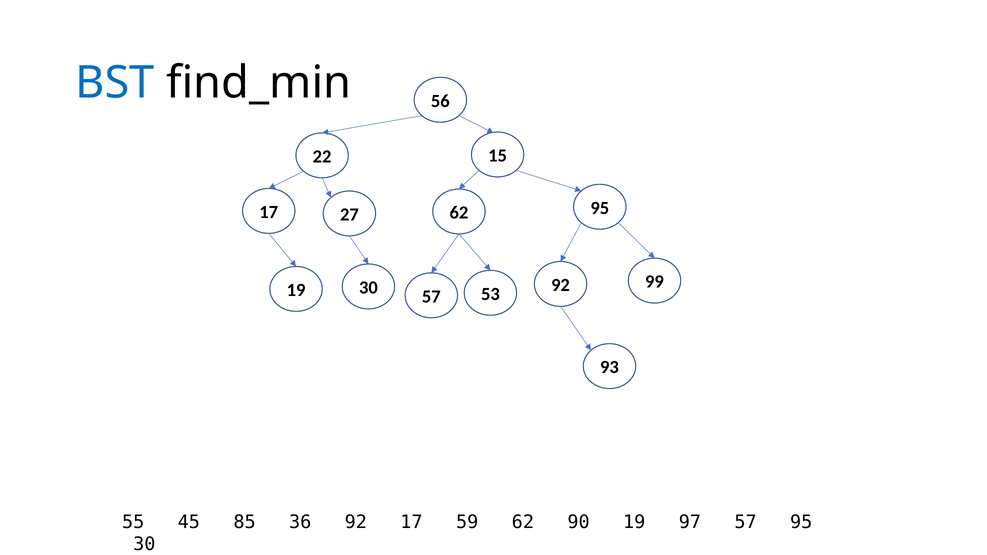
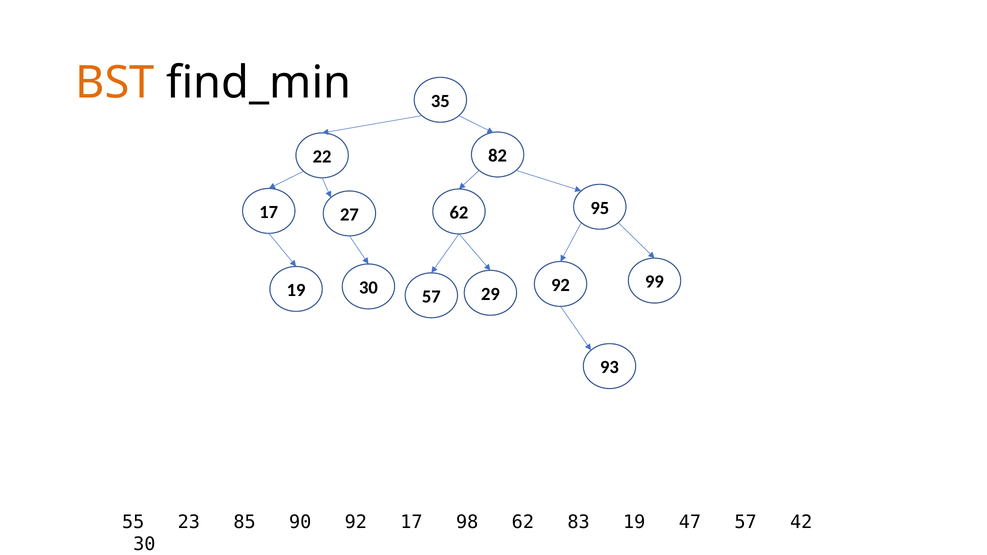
BST colour: blue -> orange (115, 83)
56: 56 -> 35 (440, 101)
15: 15 -> 82 (498, 156)
53: 53 -> 29 (490, 294)
45: 45 -> 23 (189, 522)
36: 36 -> 90 (300, 522)
59: 59 -> 98 (467, 522)
90: 90 -> 83 (579, 522)
97: 97 -> 47 (690, 522)
57 95: 95 -> 42 (801, 522)
